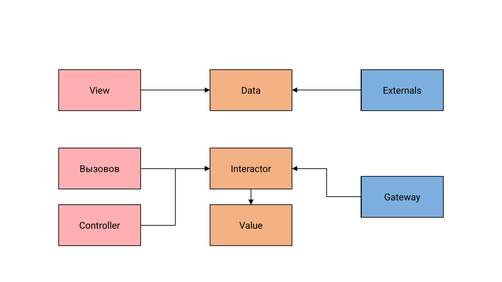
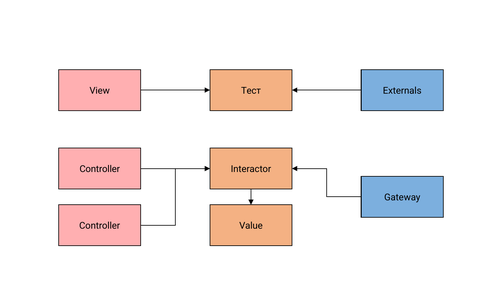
Data: Data -> Тест (251, 91)
Вызовов: Вызовов -> Controller (100, 169)
